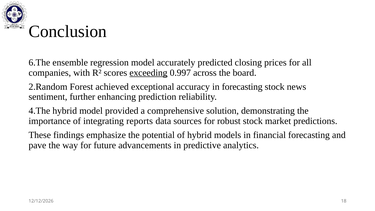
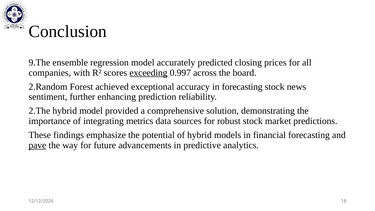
6.The: 6.The -> 9.The (39, 63)
4.The: 4.The -> 2.The (39, 111)
reports: reports -> metrics (140, 121)
pave underline: none -> present (37, 145)
